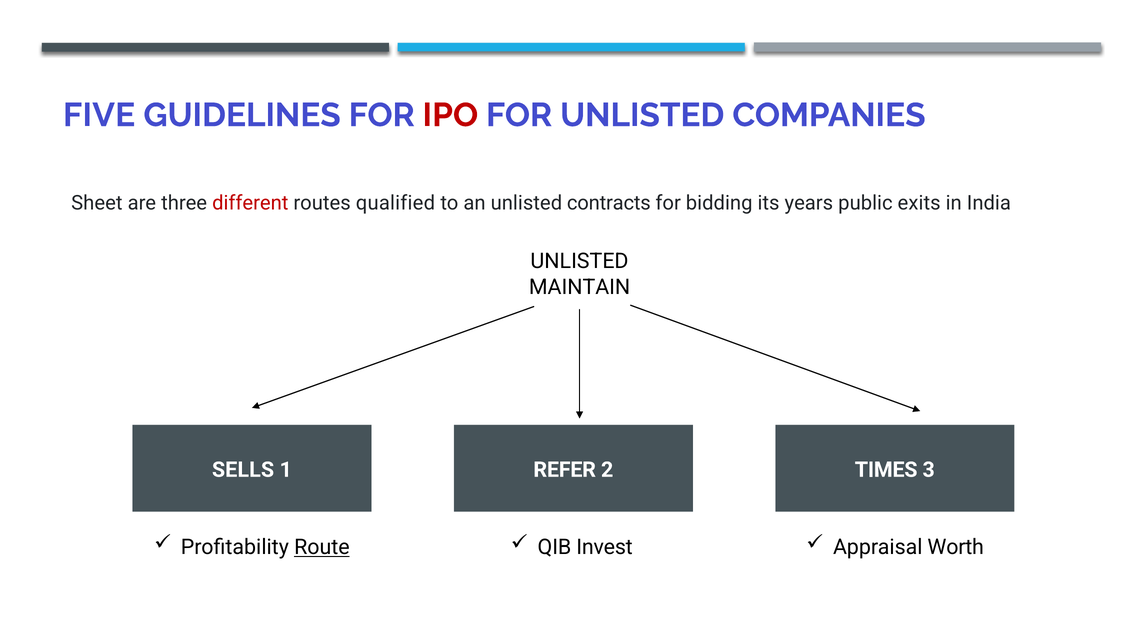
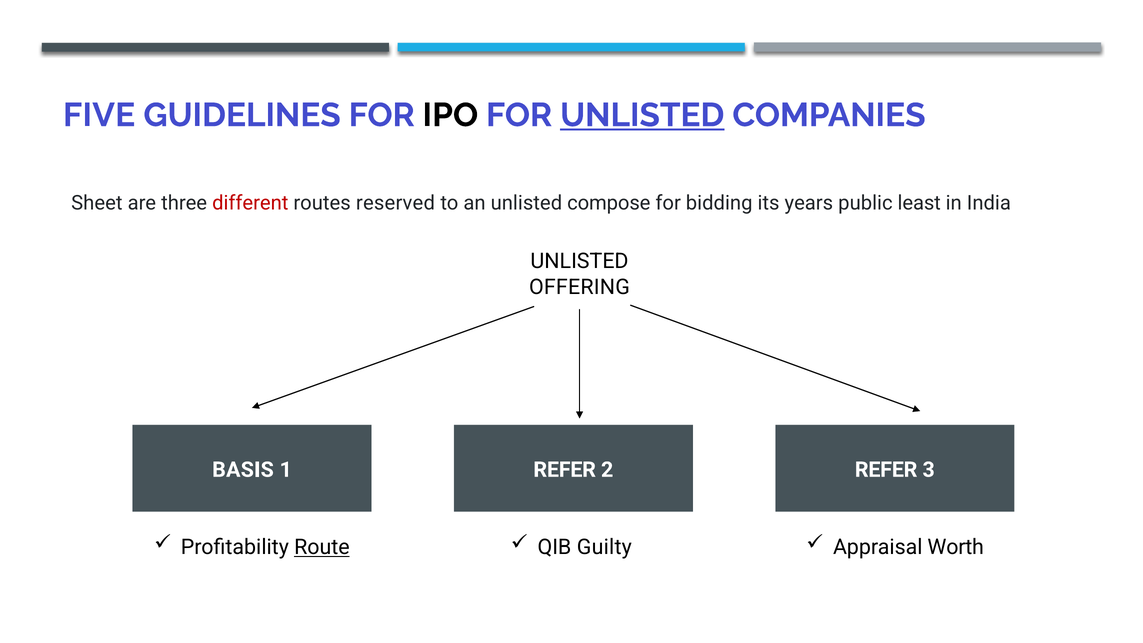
IPO colour: red -> black (450, 115)
UNLISTED underline: none -> present (642, 115)
qualified: qualified -> reserved (395, 203)
contracts: contracts -> compose (609, 203)
exits: exits -> least (919, 203)
MAINTAIN: MAINTAIN -> OFFERING (579, 287)
SELLS: SELLS -> BASIS (243, 470)
2 TIMES: TIMES -> REFER (886, 470)
Invest: Invest -> Guilty (604, 547)
